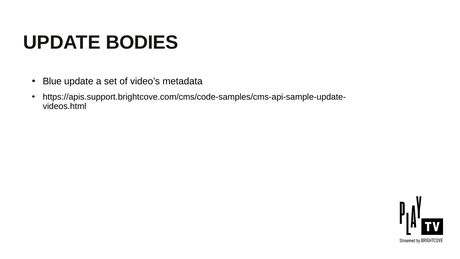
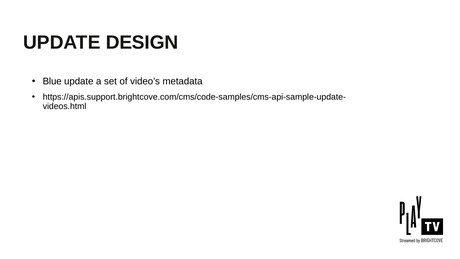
BODIES: BODIES -> DESIGN (142, 43)
